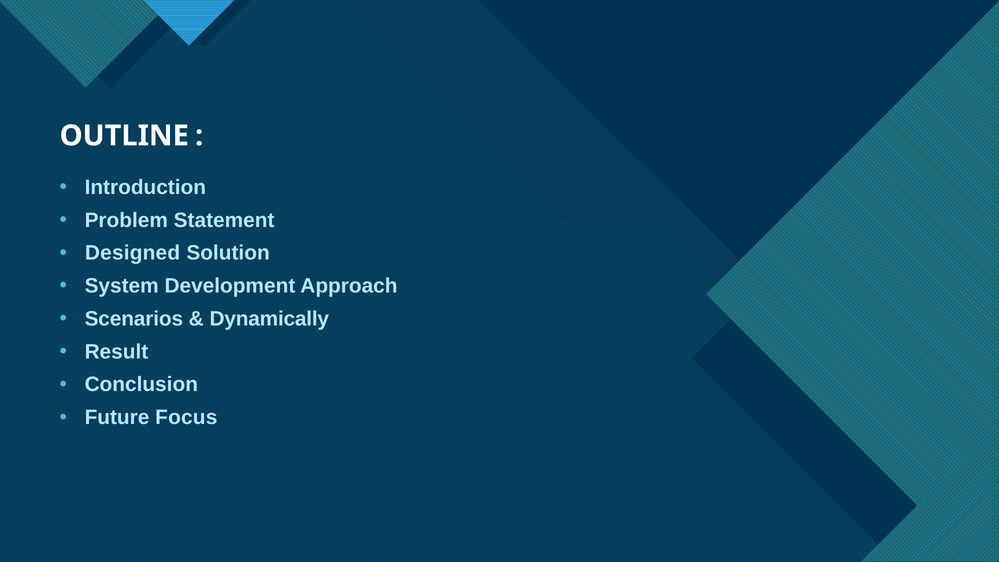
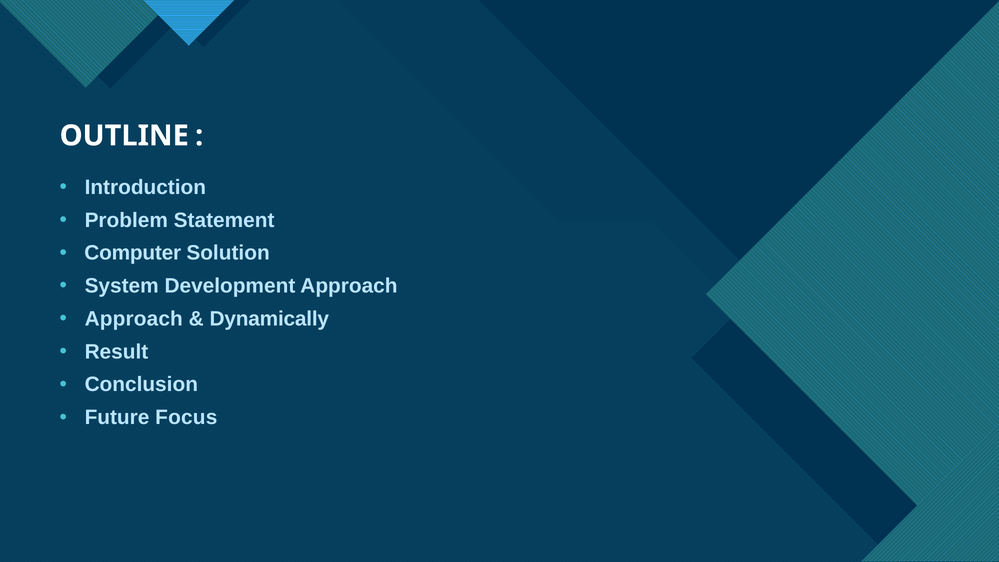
Designed: Designed -> Computer (133, 253)
Scenarios: Scenarios -> Approach (134, 319)
